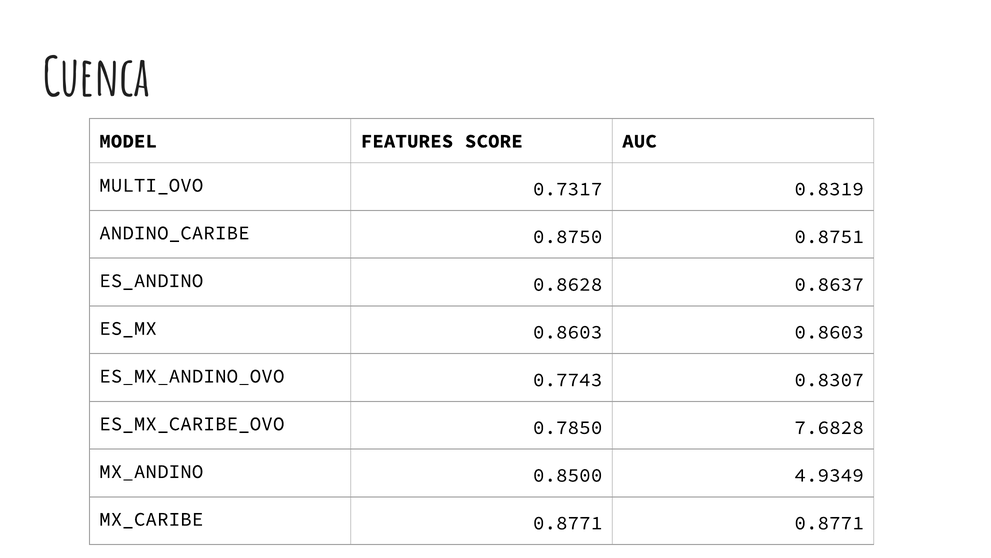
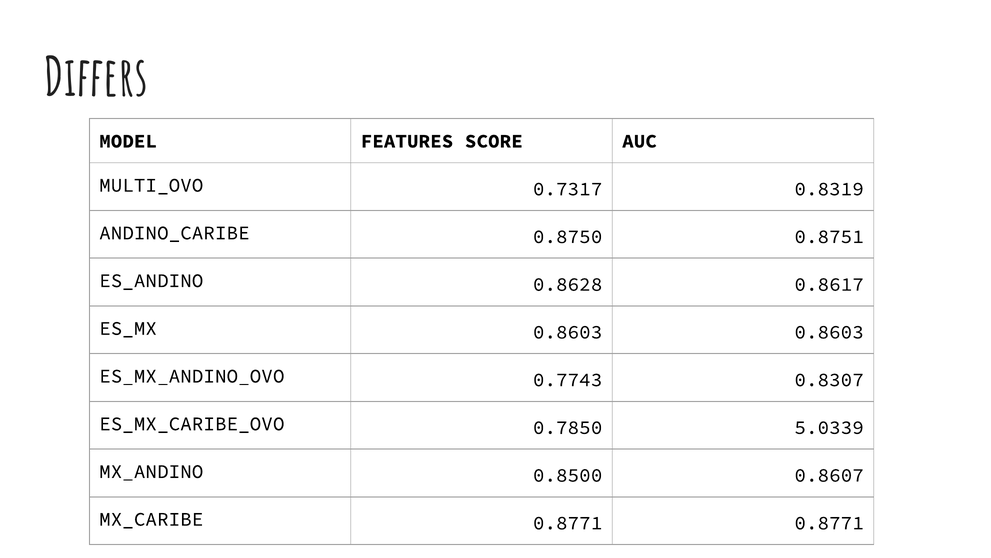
Cuenca: Cuenca -> Differs (96, 78)
0.8637: 0.8637 -> 0.8617 (829, 284)
7.6828: 7.6828 -> 5.0339 (829, 427)
4.9349: 4.9349 -> 0.8607 (829, 475)
